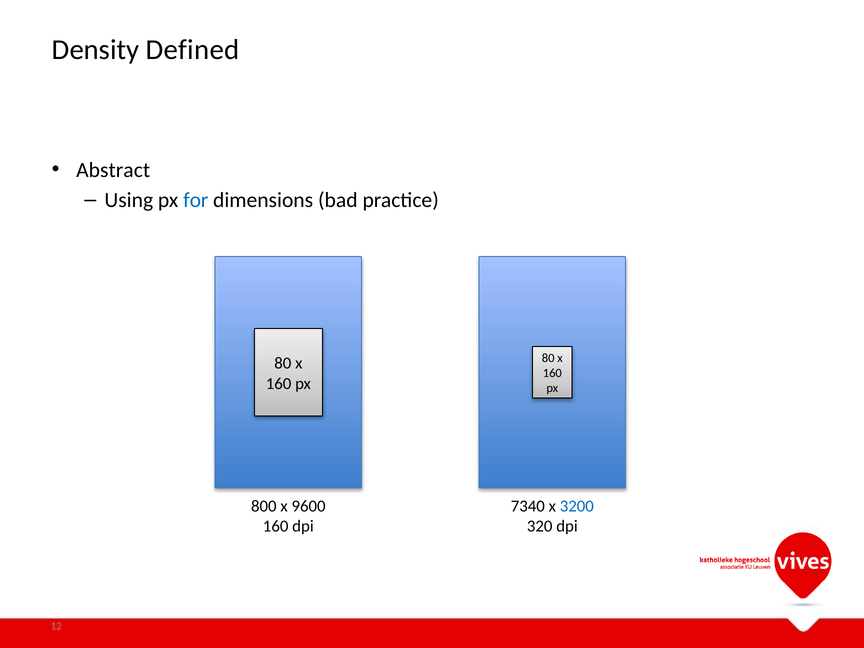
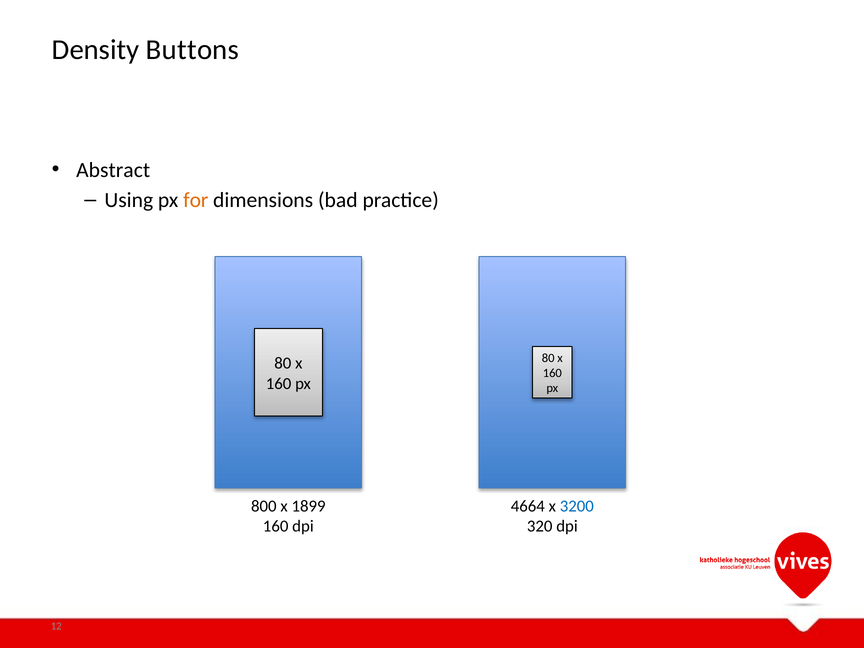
Defined: Defined -> Buttons (193, 50)
for colour: blue -> orange (196, 200)
9600: 9600 -> 1899 (309, 506)
7340: 7340 -> 4664 (528, 506)
